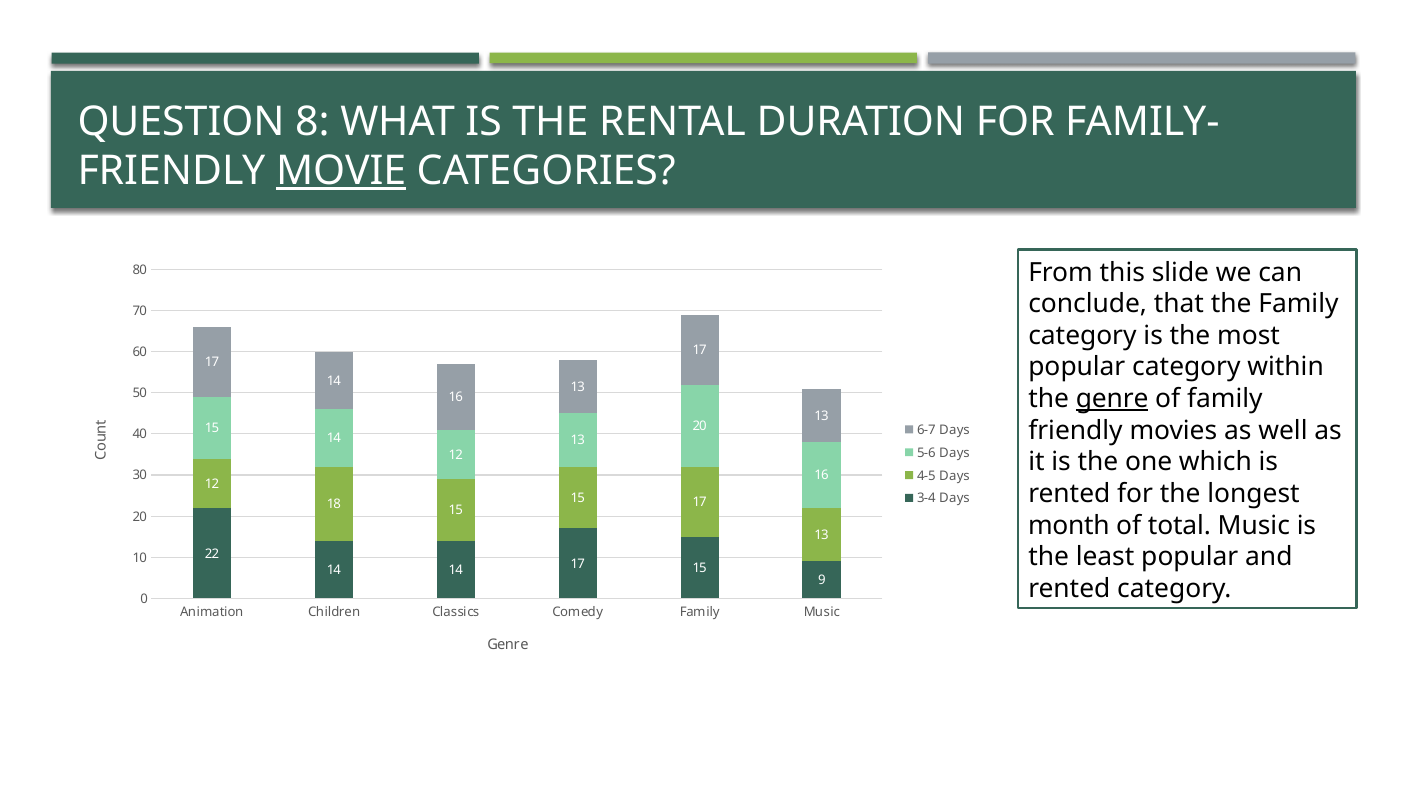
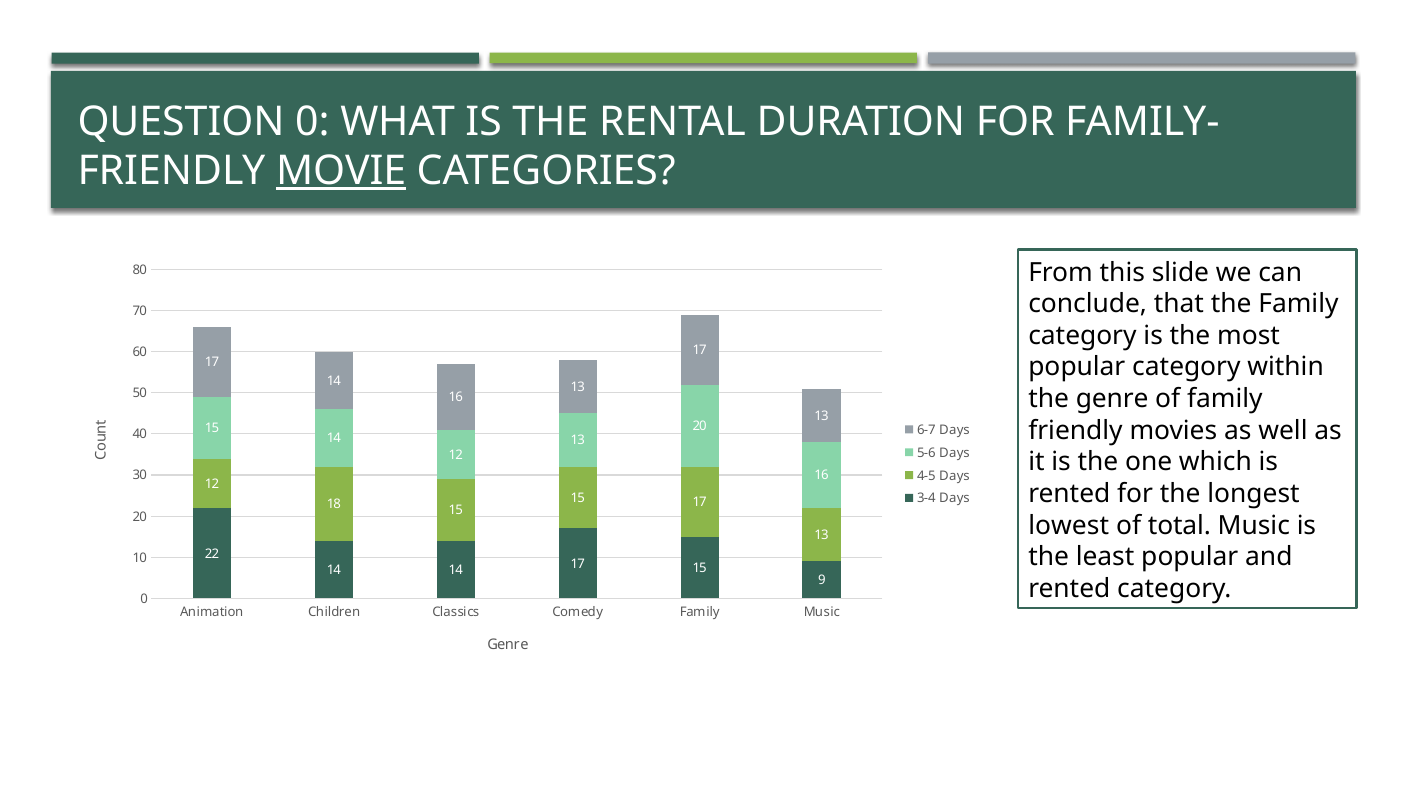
QUESTION 8: 8 -> 0 (312, 122)
genre underline: present -> none (1112, 399)
month: month -> lowest (1069, 526)
